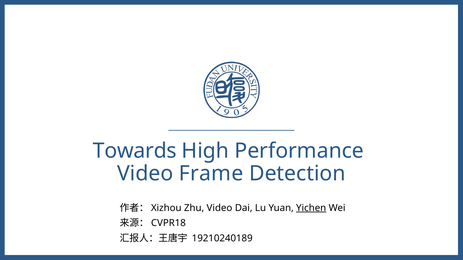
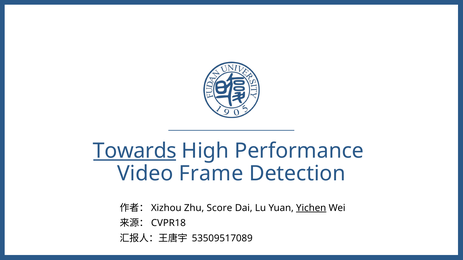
Towards underline: none -> present (135, 151)
Zhu Video: Video -> Score (219, 208)
19210240189: 19210240189 -> 53509517089 (222, 239)
